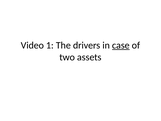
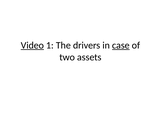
Video underline: none -> present (32, 45)
